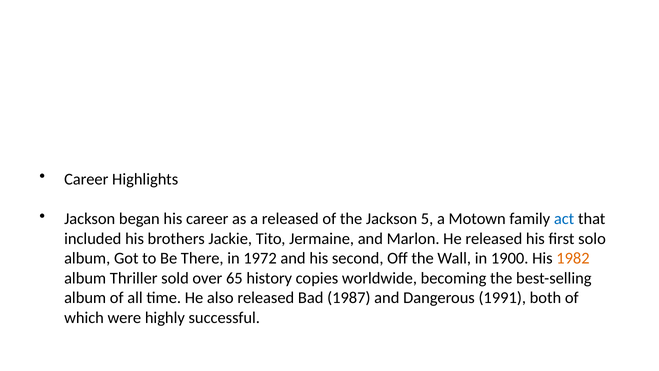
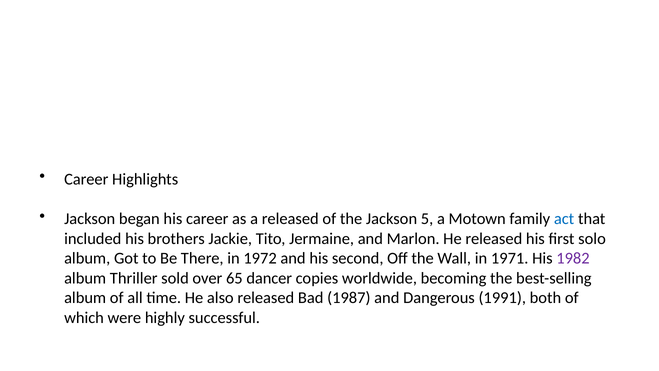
1900: 1900 -> 1971 (510, 258)
1982 colour: orange -> purple (573, 258)
history: history -> dancer (269, 278)
